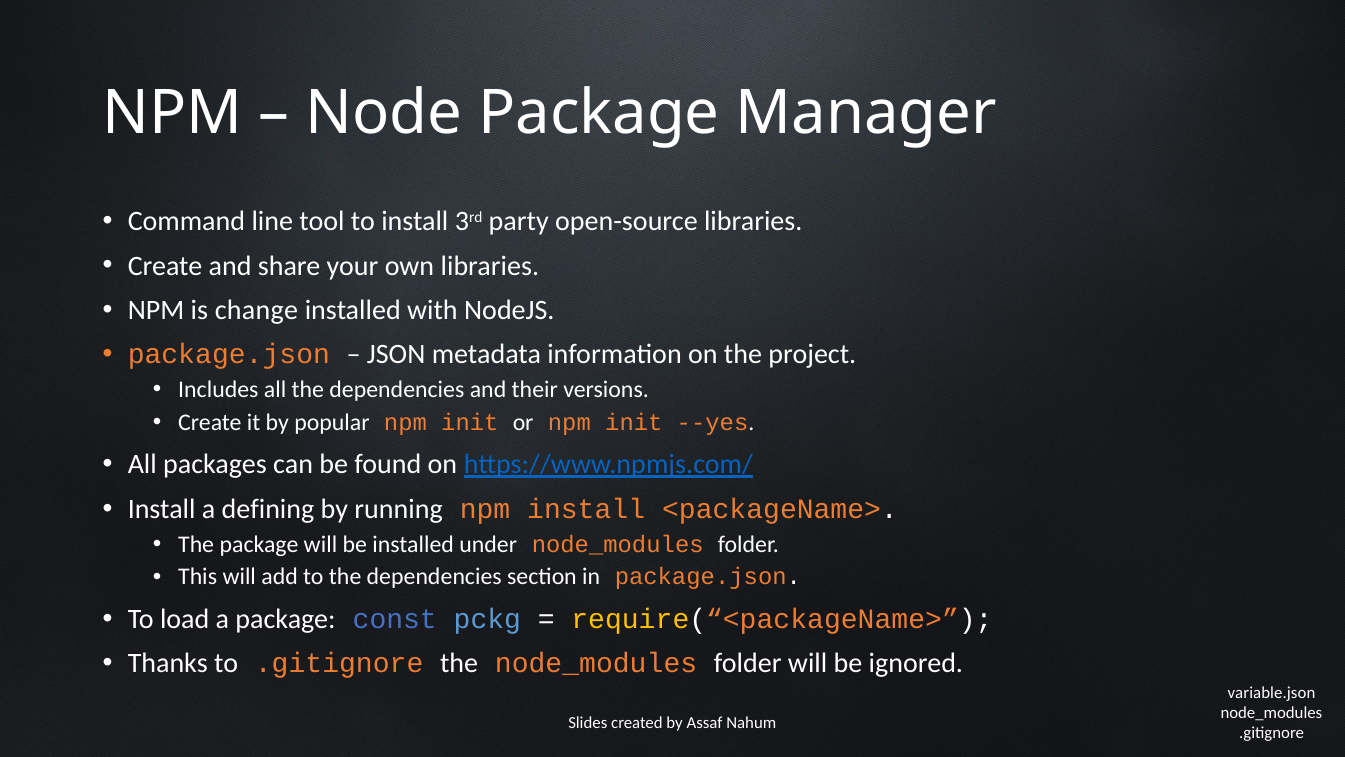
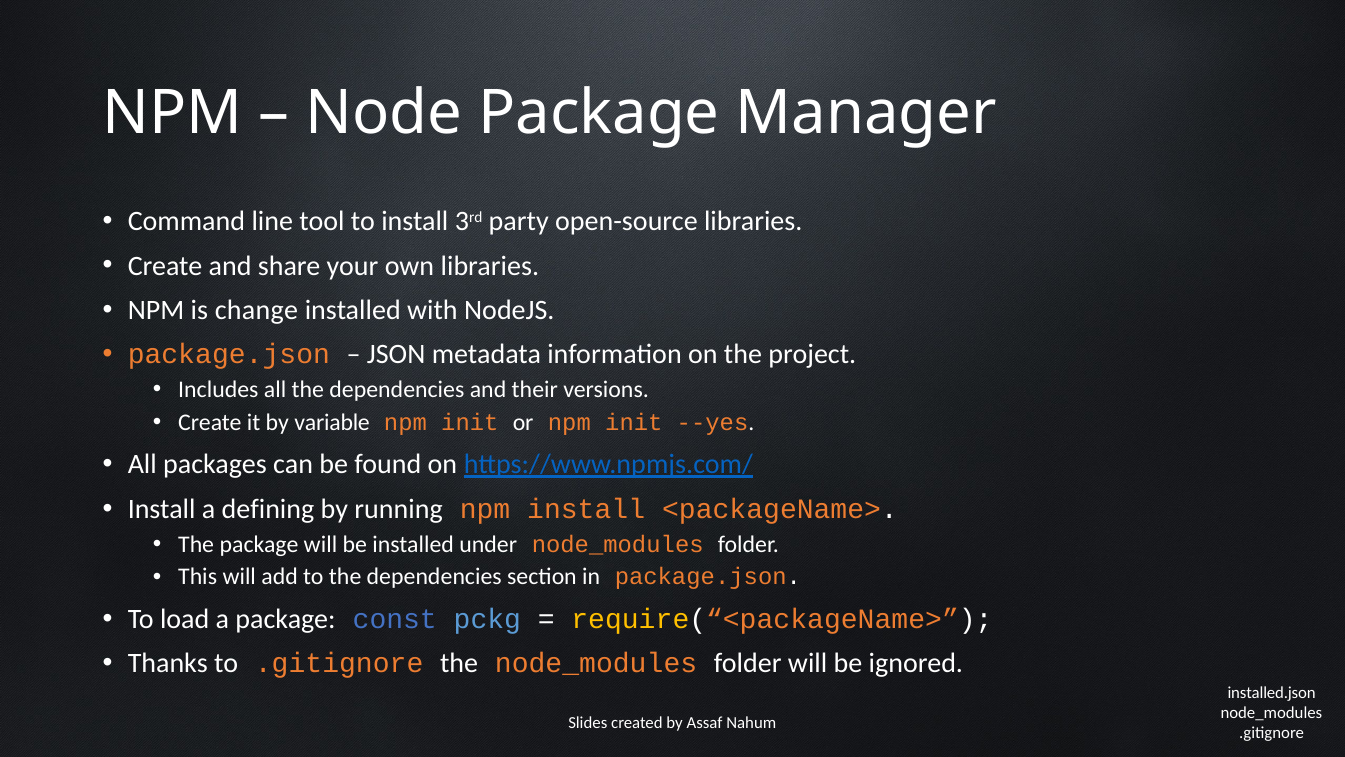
popular: popular -> variable (332, 422)
variable.json: variable.json -> installed.json (1272, 692)
